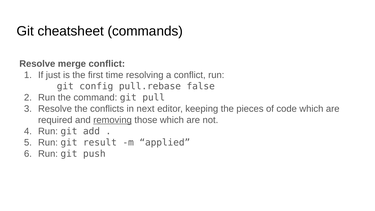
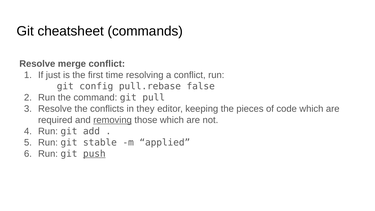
next: next -> they (146, 109)
result: result -> stable (100, 142)
push underline: none -> present (94, 154)
